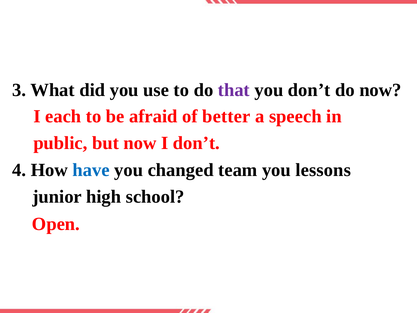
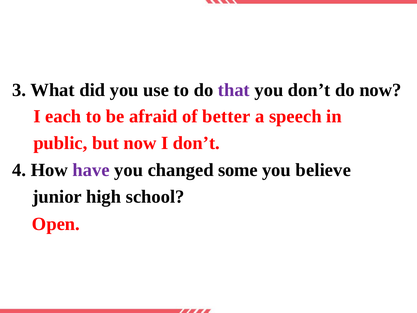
have colour: blue -> purple (91, 170)
team: team -> some (238, 170)
lessons: lessons -> believe (323, 170)
